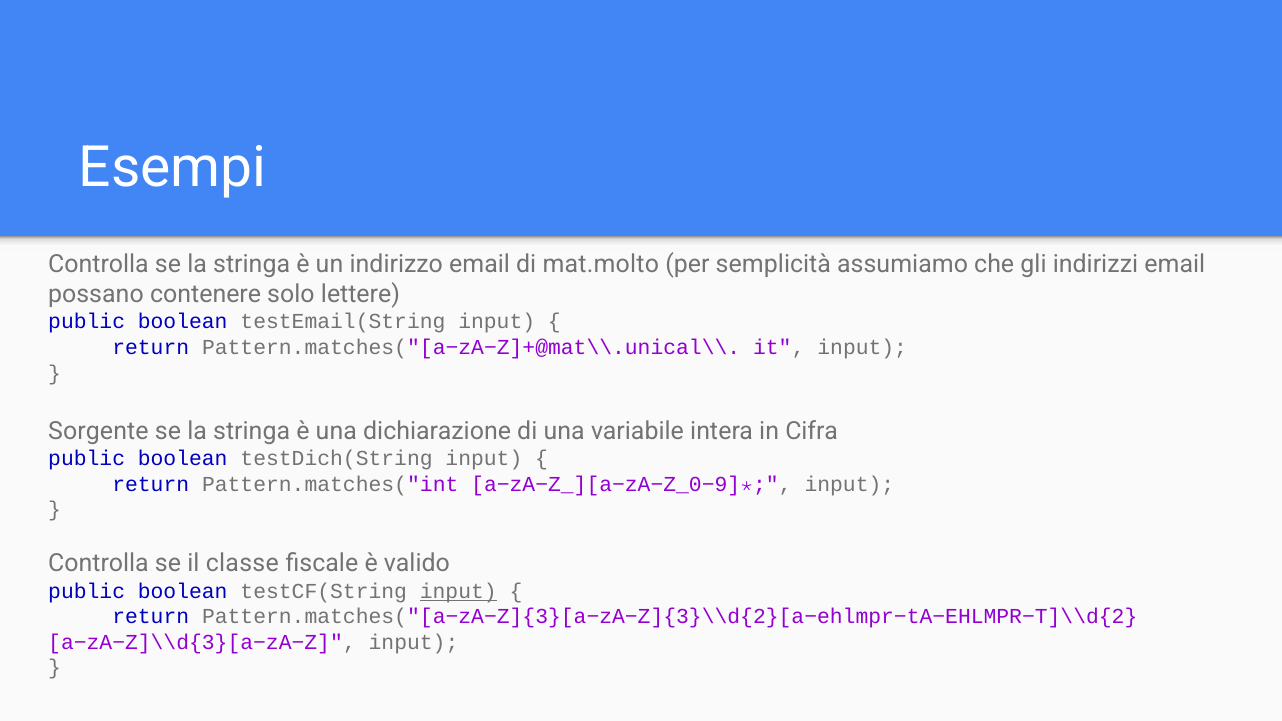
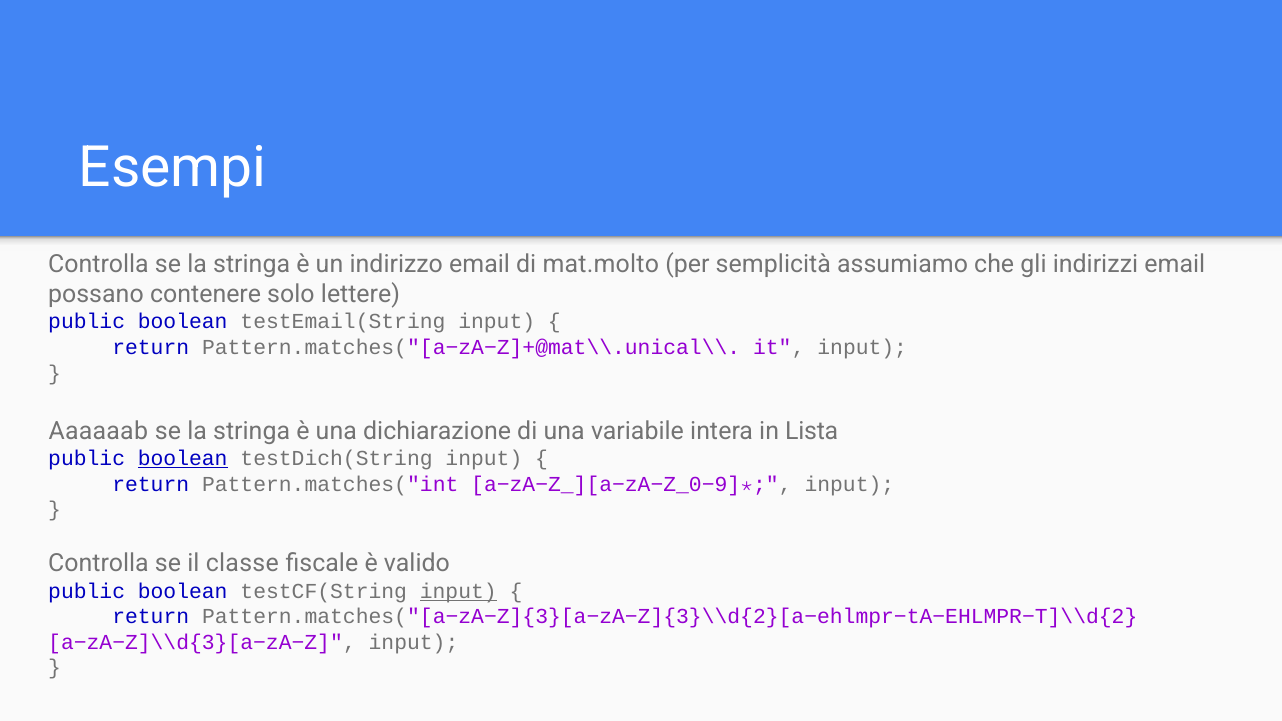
Sorgente: Sorgente -> Aaaaaab (98, 431)
Cifra: Cifra -> Lista (812, 431)
boolean underline: none -> present (183, 459)
